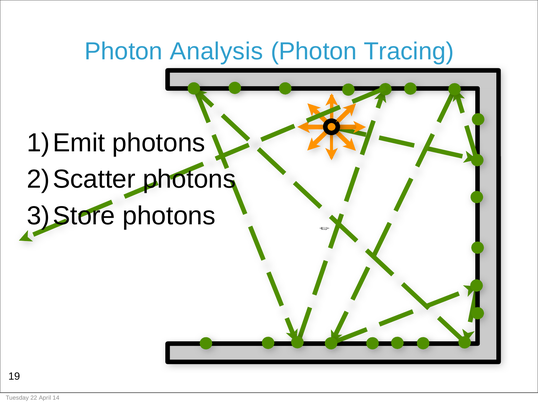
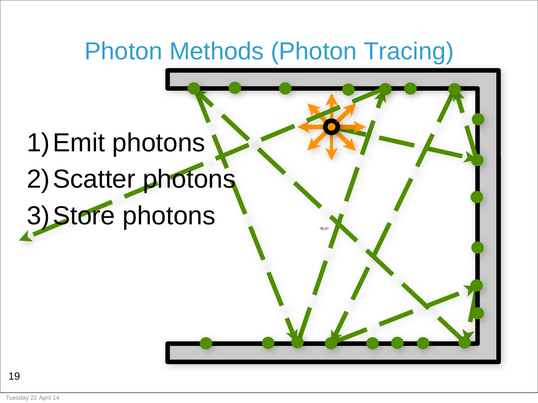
Analysis: Analysis -> Methods (217, 51)
